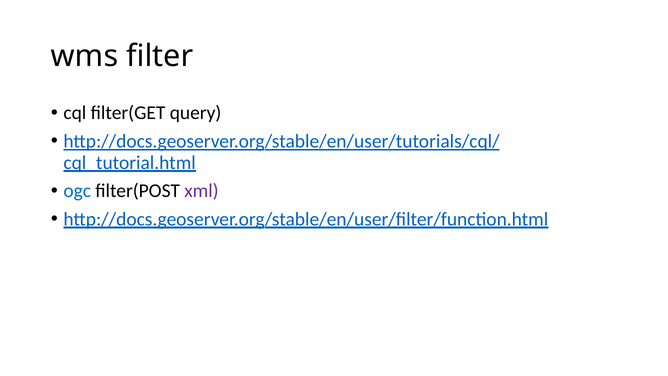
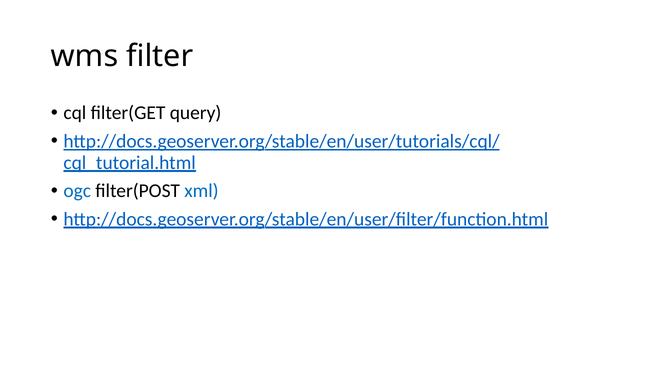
xml colour: purple -> blue (201, 191)
